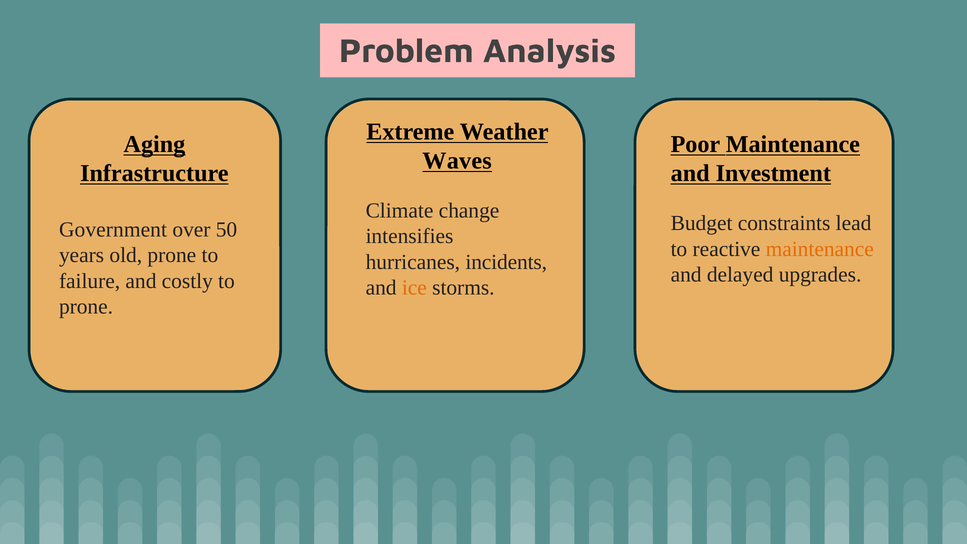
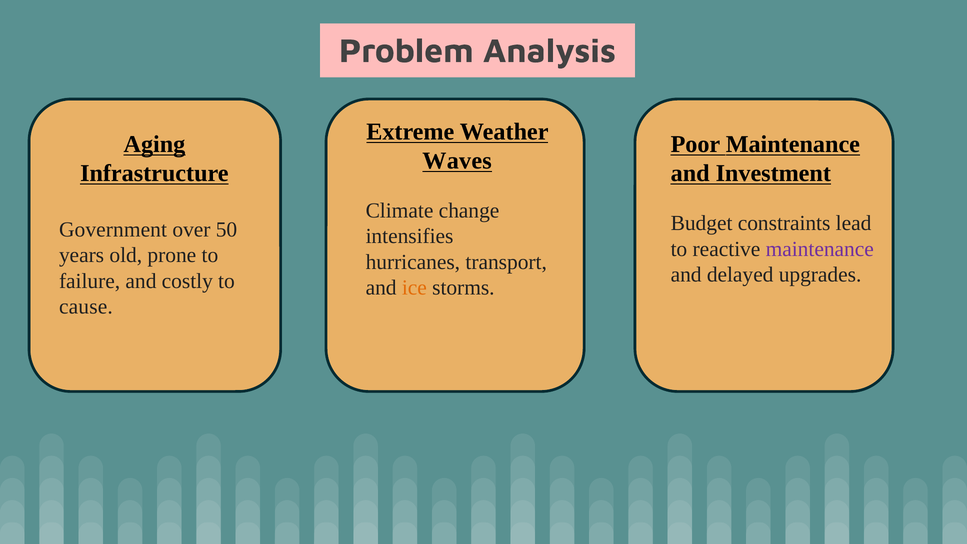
maintenance colour: orange -> purple (820, 249)
incidents: incidents -> transport (506, 262)
prone: prone -> cause (86, 307)
